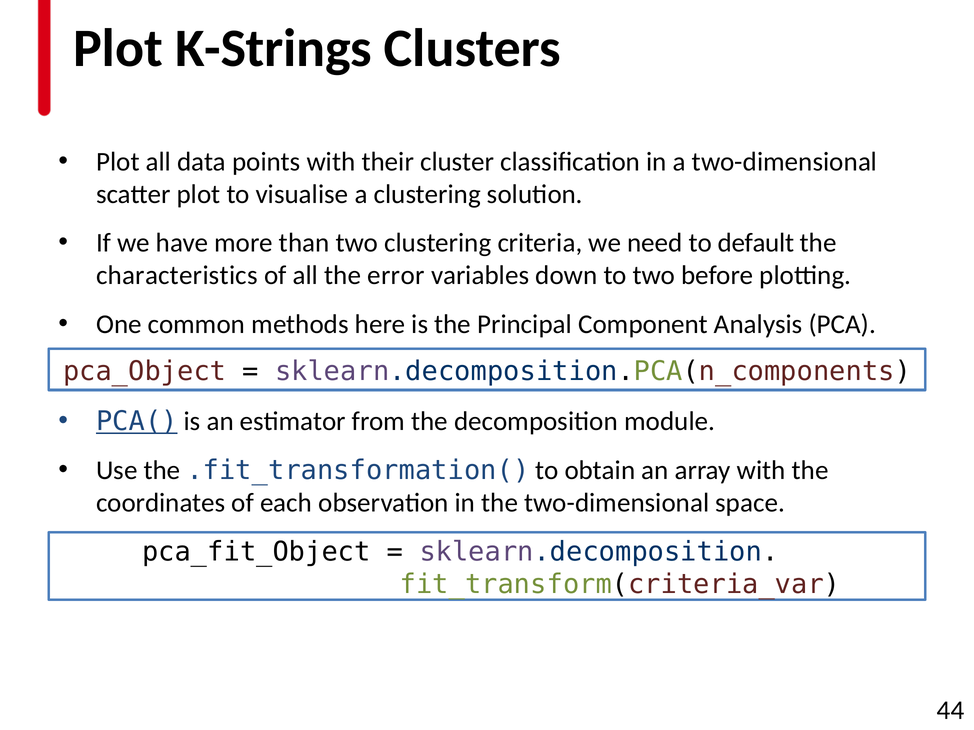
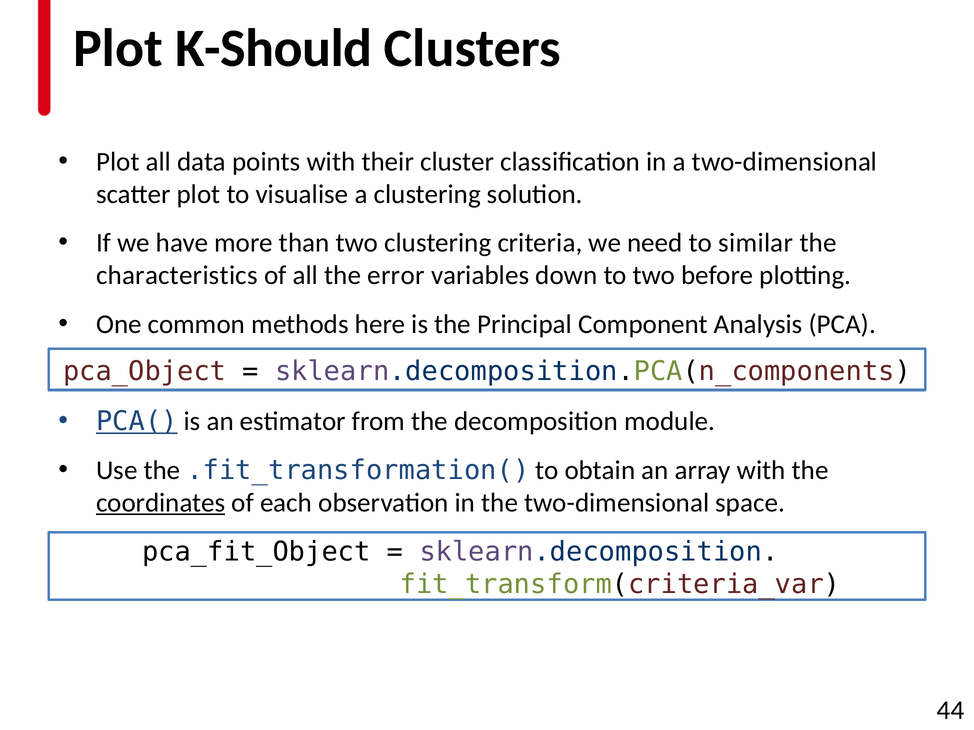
K-Strings: K-Strings -> K-Should (274, 48)
default: default -> similar (756, 243)
coordinates underline: none -> present (161, 503)
